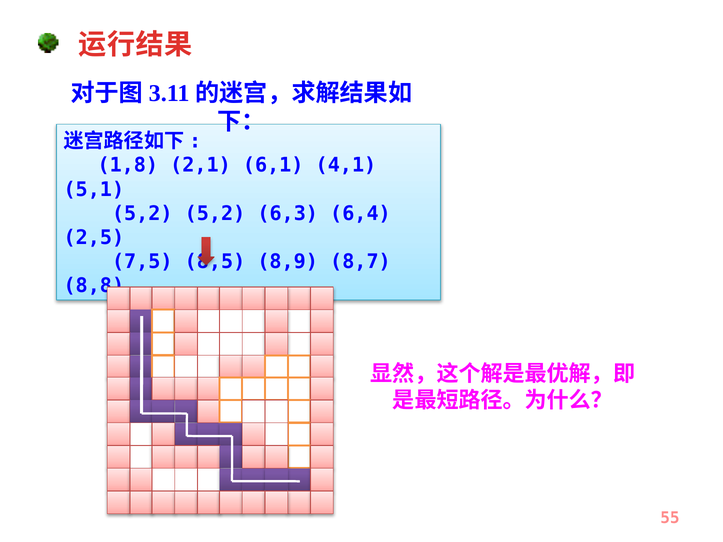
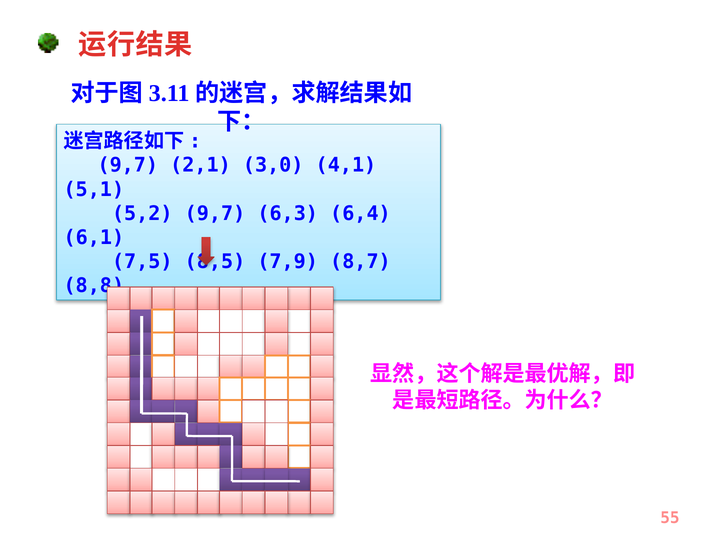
1,8: 1,8 -> 9,7 (128, 165)
6,1: 6,1 -> 3,0 (273, 165)
5,2 5,2: 5,2 -> 9,7 (215, 214)
2,5: 2,5 -> 6,1 (94, 238)
8,9: 8,9 -> 7,9 (288, 262)
